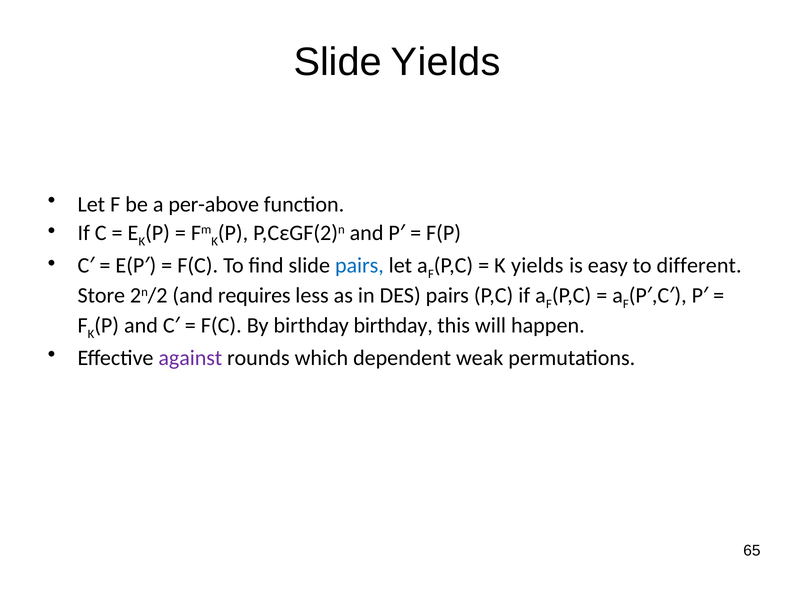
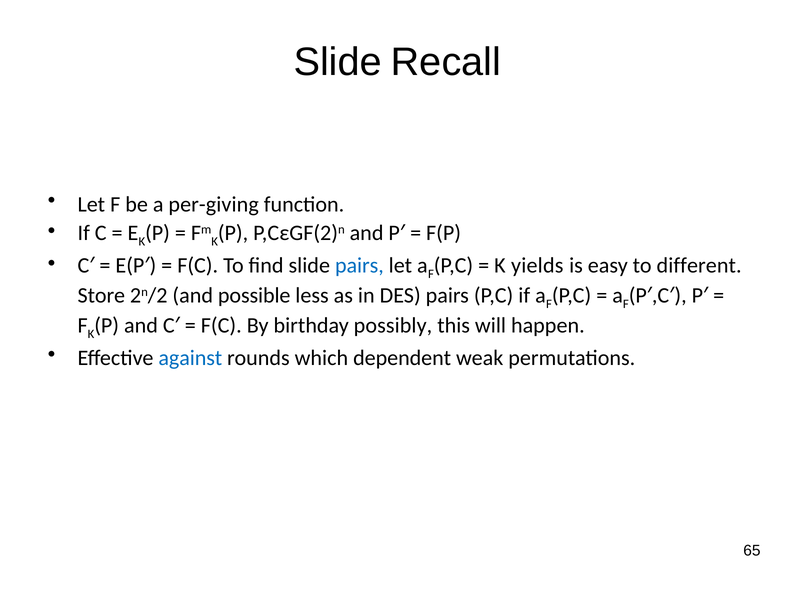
Slide Yields: Yields -> Recall (446, 62)
per-above: per-above -> per-giving (214, 204)
requires: requires -> possible (254, 296)
birthday birthday: birthday -> possibly (393, 326)
against colour: purple -> blue (190, 358)
